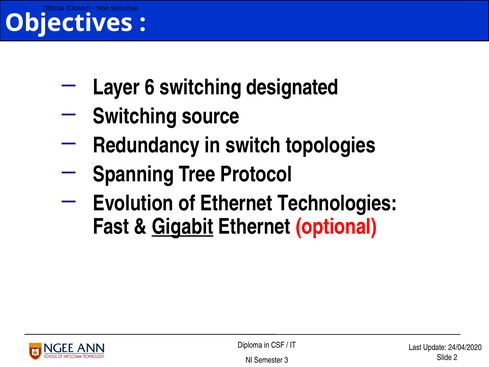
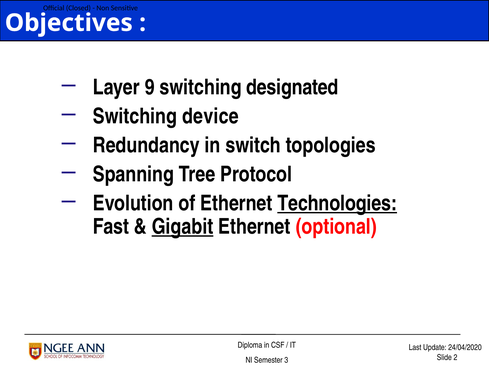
6: 6 -> 9 (150, 87)
source: source -> device (210, 116)
Technologies underline: none -> present (337, 203)
